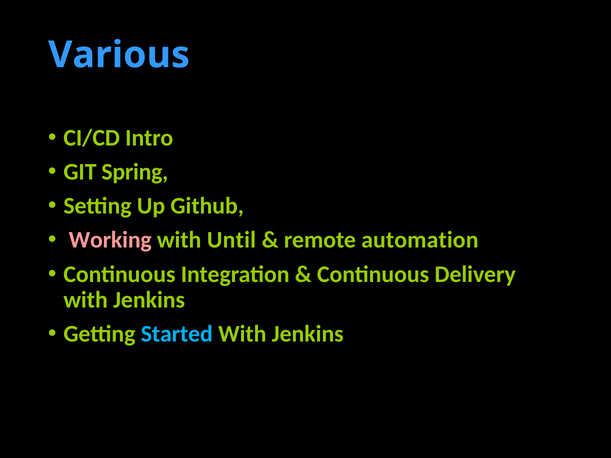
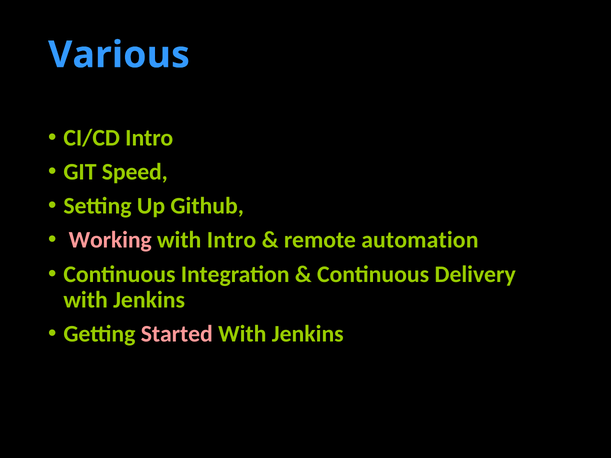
Spring: Spring -> Speed (135, 172)
with Until: Until -> Intro (231, 240)
Started colour: light blue -> pink (177, 334)
